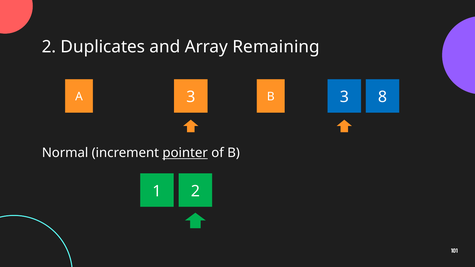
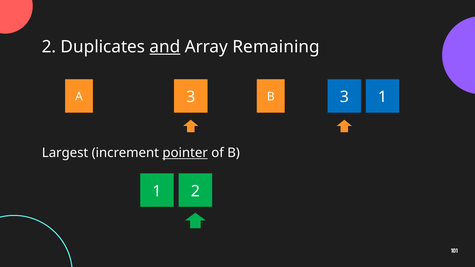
and underline: none -> present (165, 47)
A 8: 8 -> 1 (382, 97)
Normal: Normal -> Largest (65, 153)
